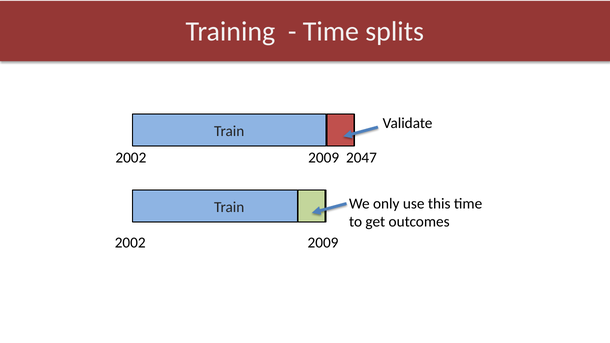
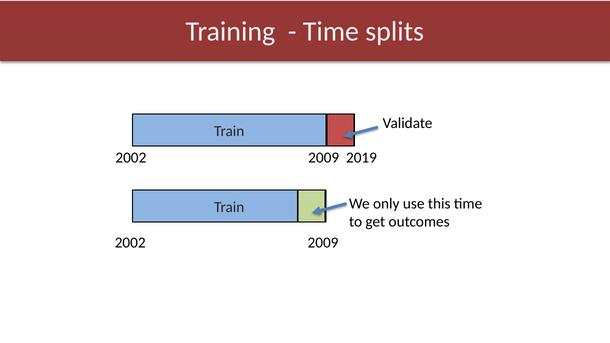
2047: 2047 -> 2019 (361, 158)
